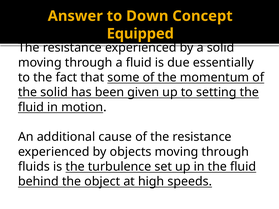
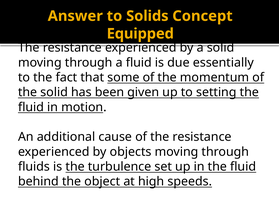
Down: Down -> Solids (147, 16)
